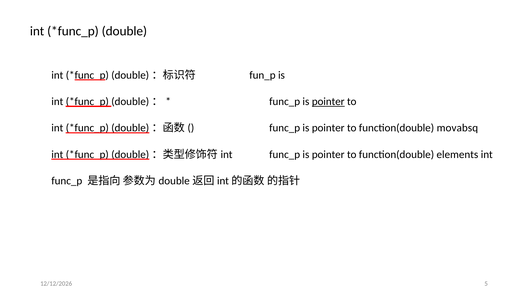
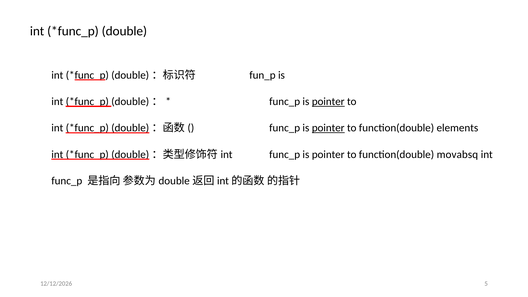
pointer underline: none -> present (328, 128)
movabsq: movabsq -> elements (457, 128)
elements: elements -> movabsq (457, 154)
